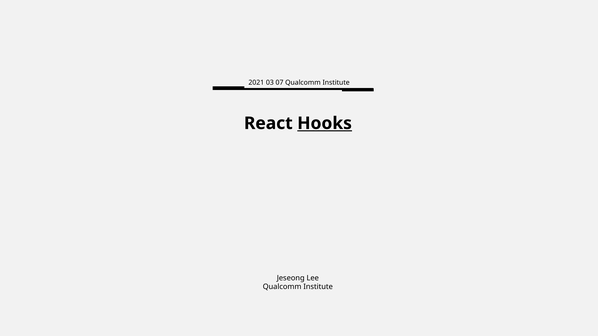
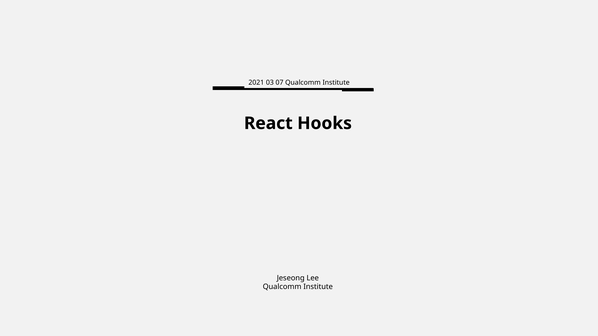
Hooks underline: present -> none (325, 123)
